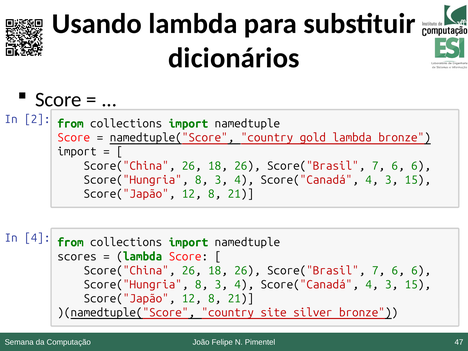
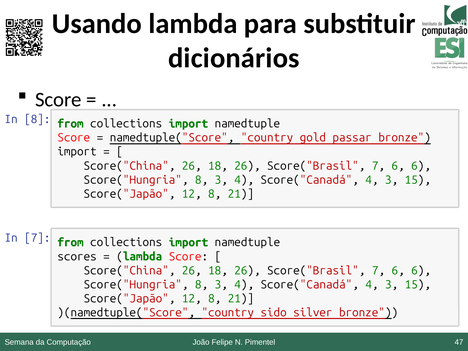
In 2: 2 -> 8 (37, 119)
gold lambda: lambda -> passar (352, 138)
In 4: 4 -> 7 (37, 238)
site: site -> sido (274, 313)
